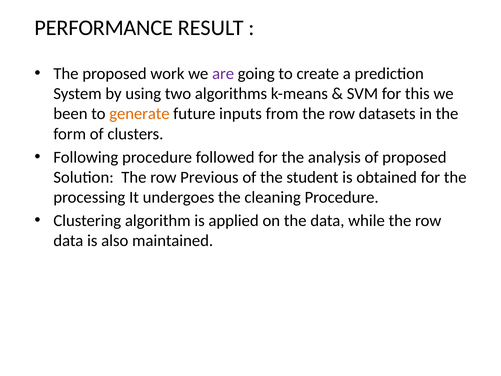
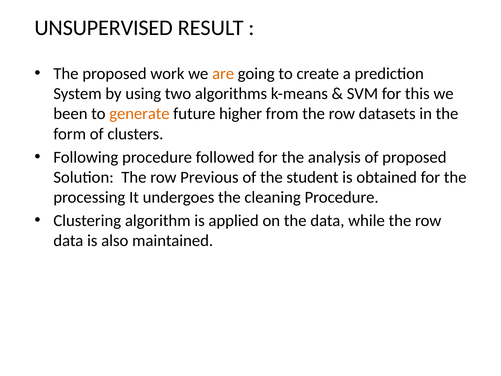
PERFORMANCE: PERFORMANCE -> UNSUPERVISED (104, 28)
are colour: purple -> orange (223, 74)
inputs: inputs -> higher (241, 114)
